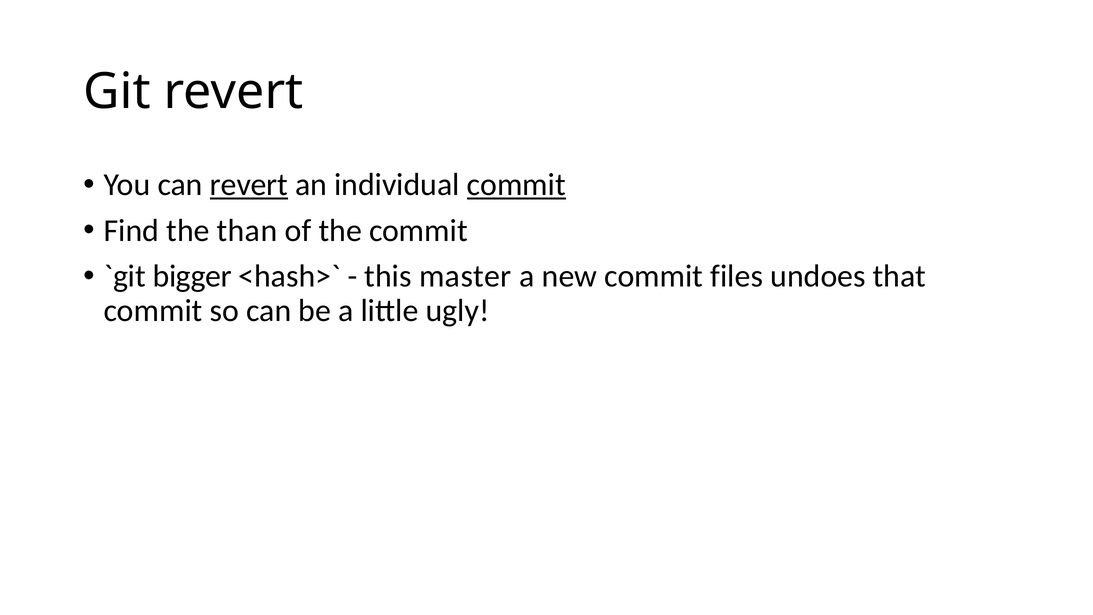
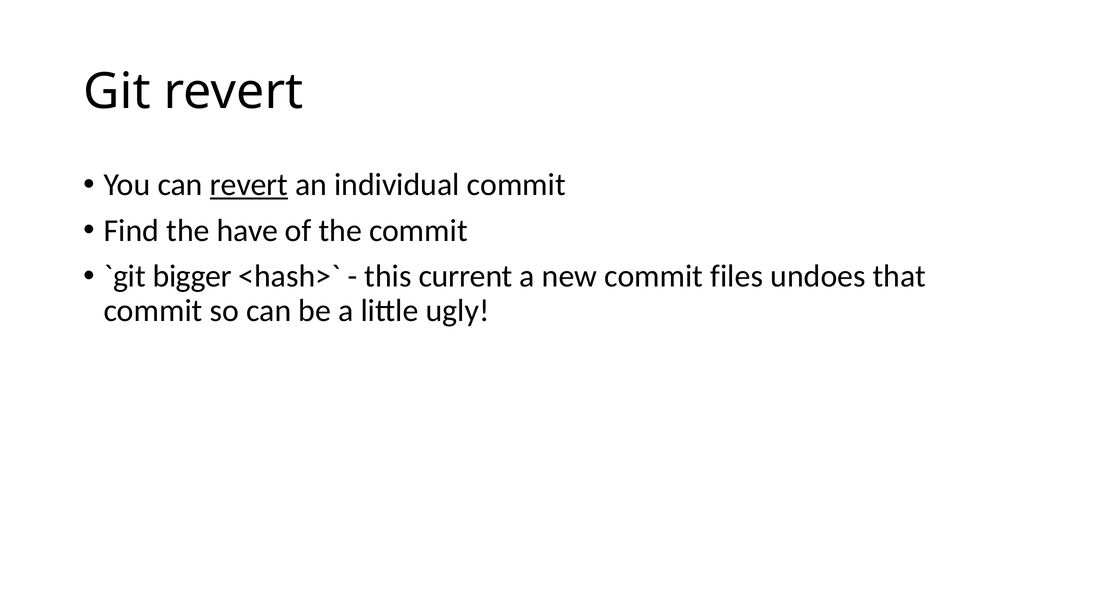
commit underline: present -> none (516, 185)
than: than -> have (247, 230)
master: master -> current (466, 276)
